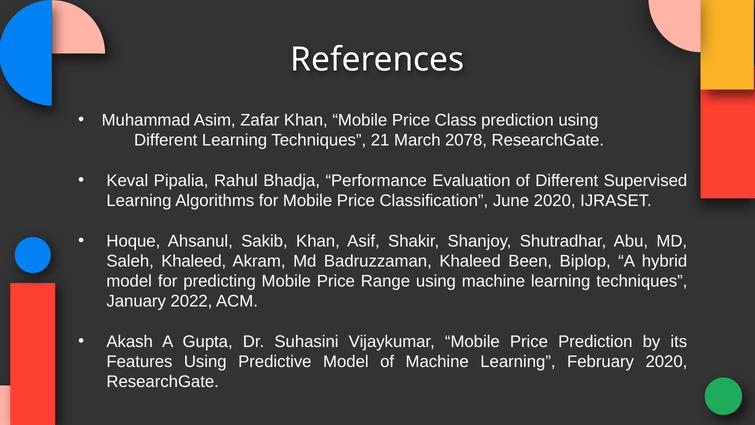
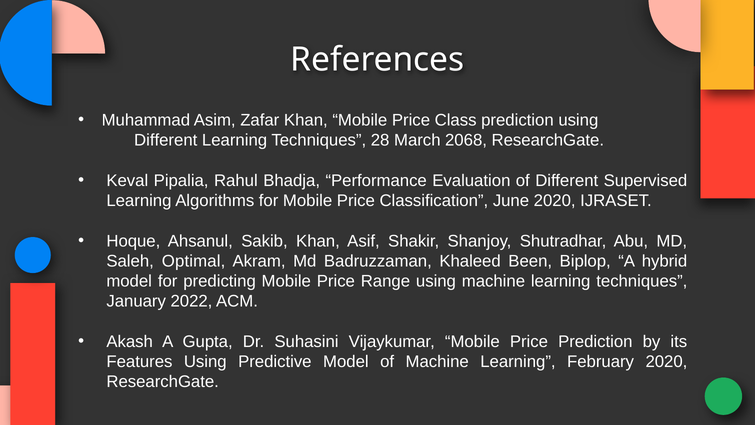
21: 21 -> 28 (380, 140)
2078: 2078 -> 2068 (466, 140)
Saleh Khaleed: Khaleed -> Optimal (194, 261)
